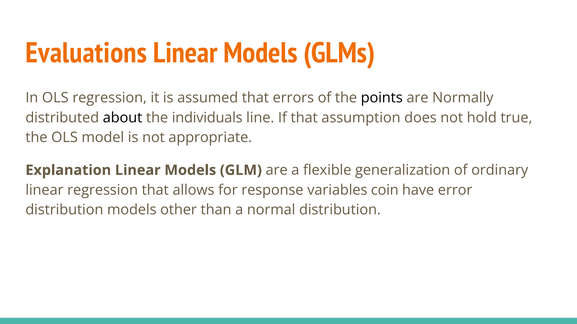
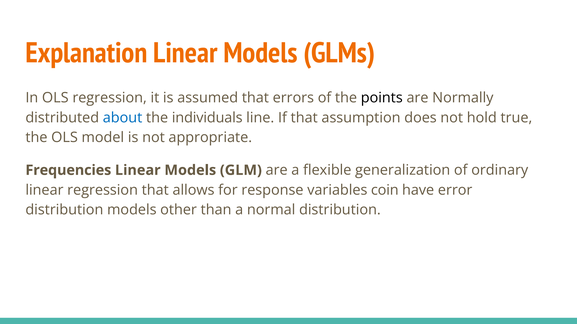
Evaluations: Evaluations -> Explanation (86, 53)
about colour: black -> blue (123, 118)
Explanation: Explanation -> Frequencies (68, 170)
